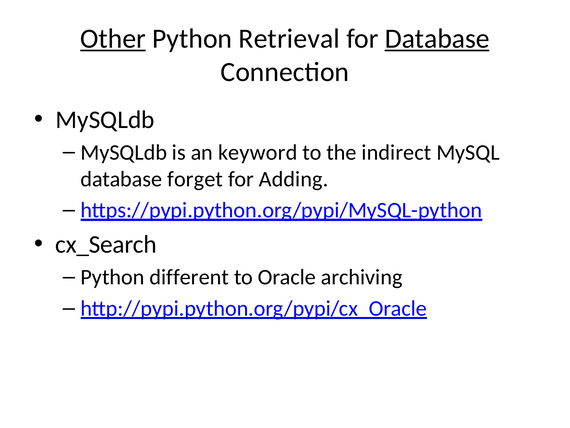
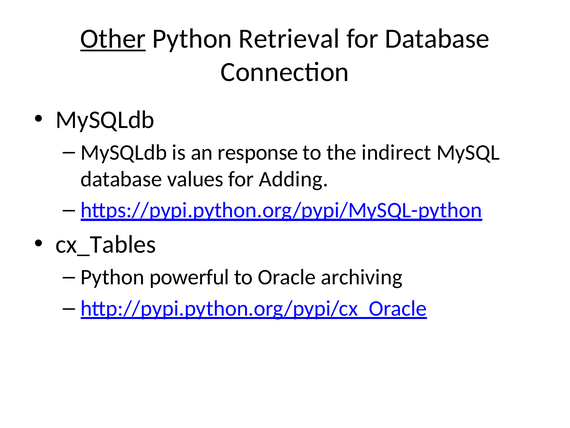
Database underline: present -> none (437, 39)
keyword: keyword -> response (258, 152)
forget: forget -> values (195, 179)
cx_Search: cx_Search -> cx_Tables (106, 244)
different: different -> powerful (189, 277)
